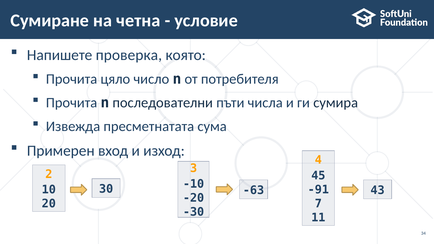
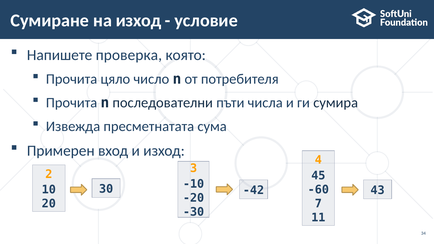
на четна: четна -> изход (139, 21)
-91: -91 -> -60 (318, 190)
-63: -63 -> -42 (254, 190)
